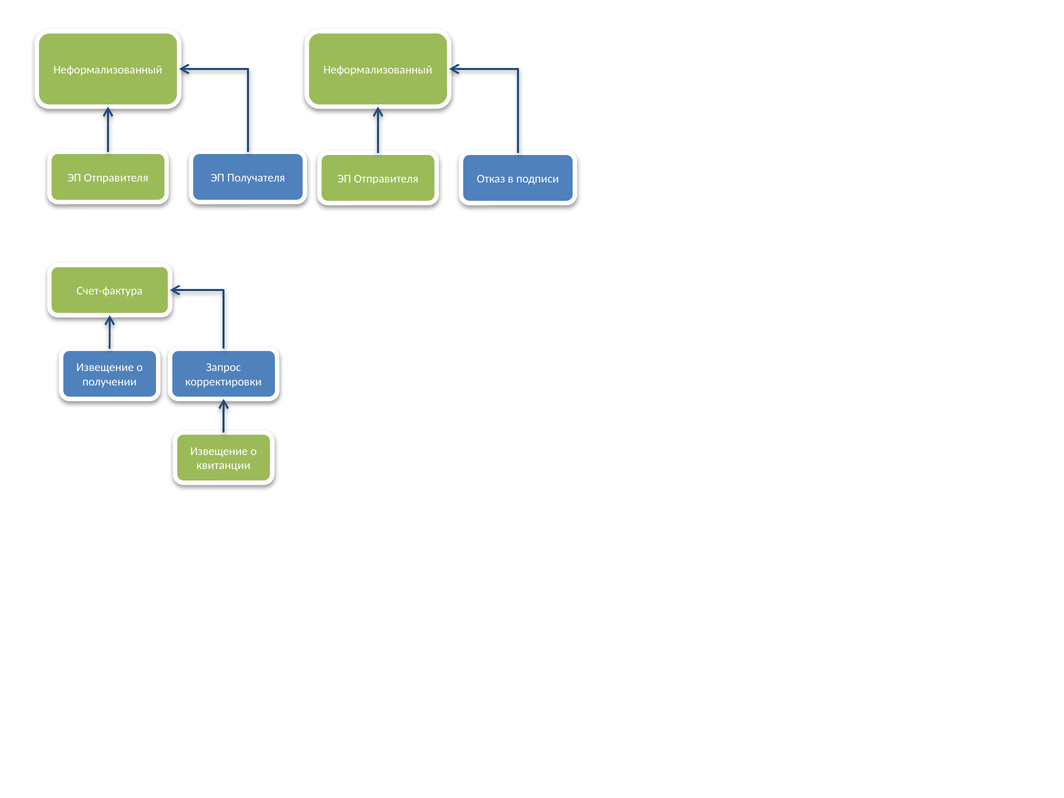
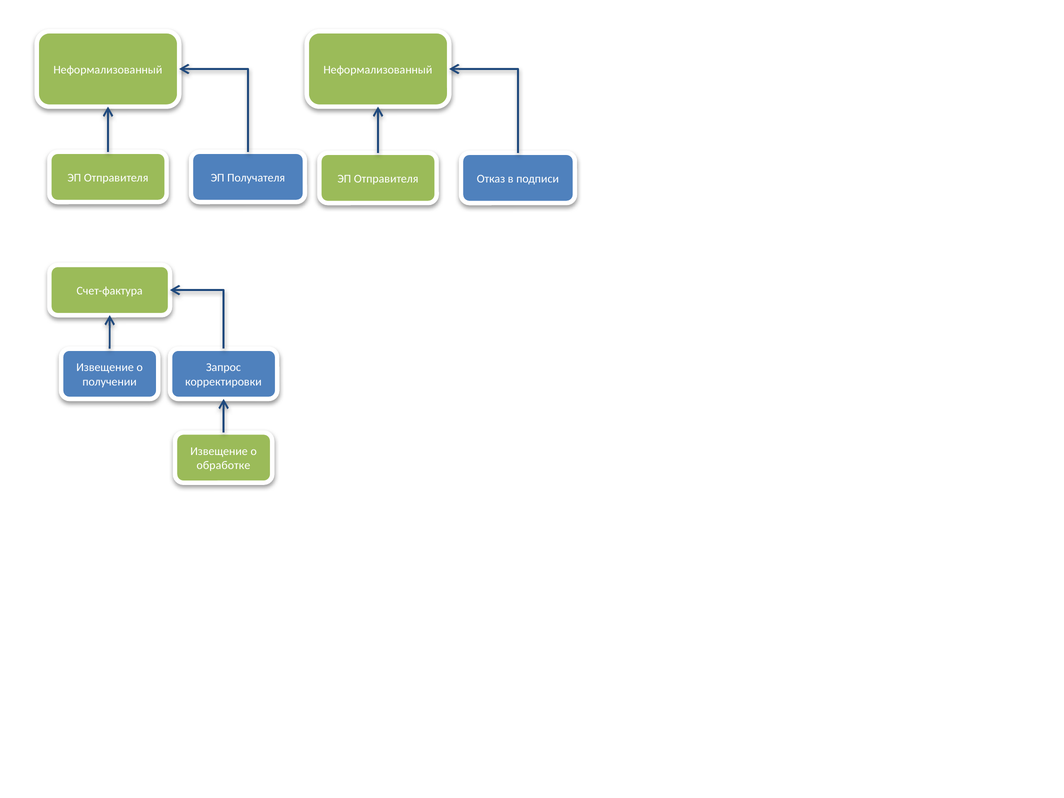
квитанции: квитанции -> обработке (223, 465)
